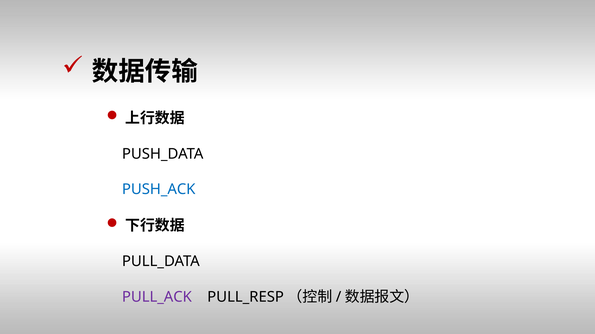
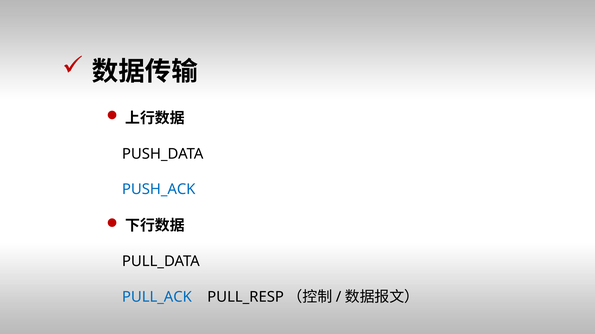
PULL_ACK colour: purple -> blue (157, 298)
